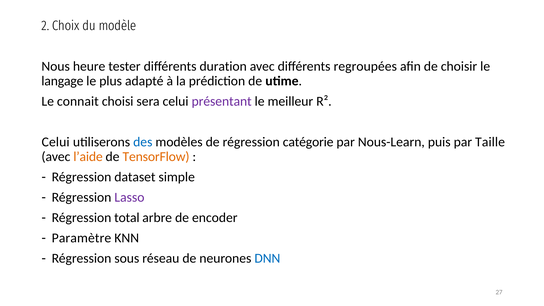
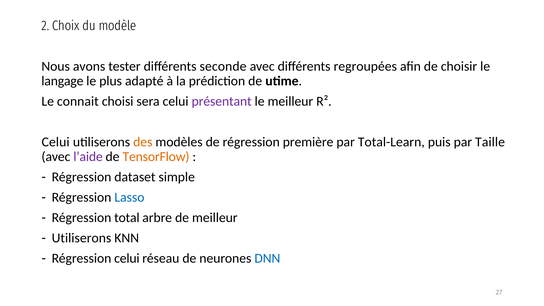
heure: heure -> avons (89, 66)
duration: duration -> seconde (223, 66)
des colour: blue -> orange (143, 142)
catégorie: catégorie -> première (308, 142)
Nous-Learn: Nous-Learn -> Total-Learn (391, 142)
l’aide colour: orange -> purple (88, 157)
Lasso colour: purple -> blue (129, 197)
de encoder: encoder -> meilleur (215, 218)
Paramètre: Paramètre -> Utiliserons (81, 238)
Régression sous: sous -> celui (127, 258)
